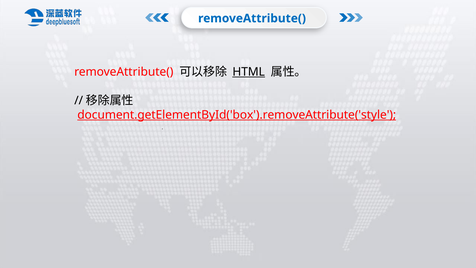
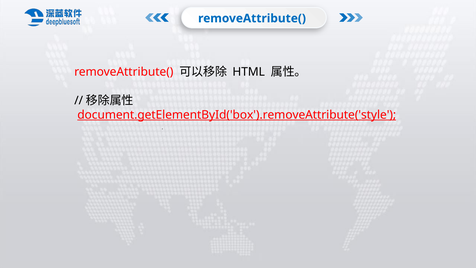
HTML underline: present -> none (249, 72)
